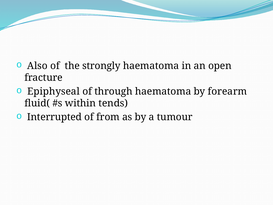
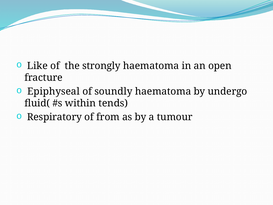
Also: Also -> Like (37, 66)
through: through -> soundly (113, 91)
forearm: forearm -> undergo (227, 91)
Interrupted: Interrupted -> Respiratory (54, 117)
